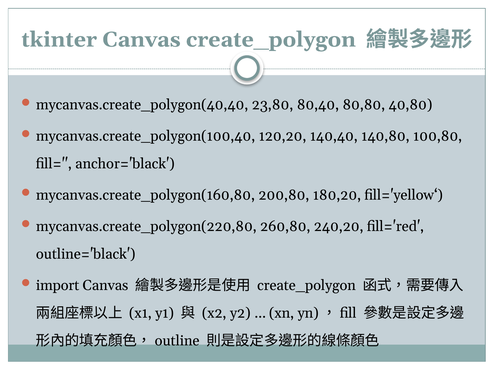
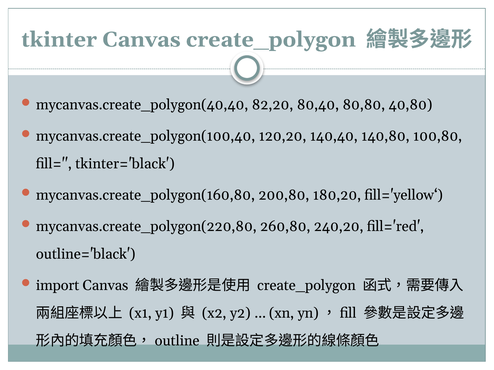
23,80: 23,80 -> 82,20 (273, 105)
anchor='black: anchor='black -> tkinter='black (125, 164)
